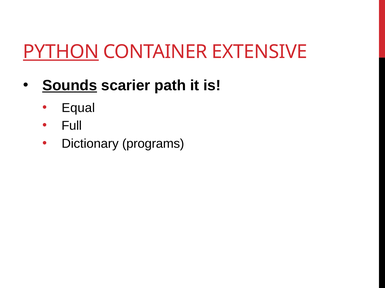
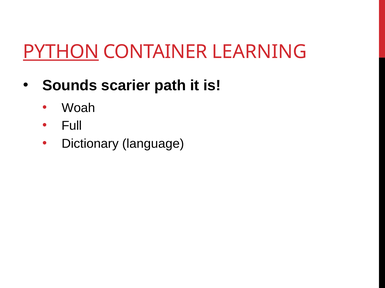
EXTENSIVE: EXTENSIVE -> LEARNING (259, 52)
Sounds underline: present -> none (70, 86)
Equal: Equal -> Woah (78, 108)
programs: programs -> language (153, 144)
